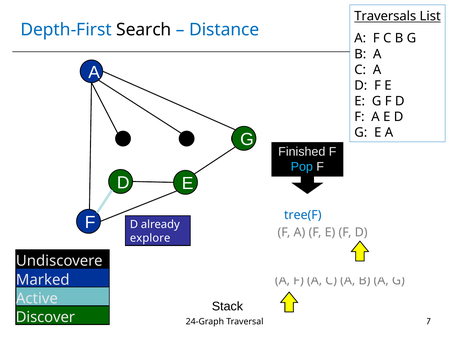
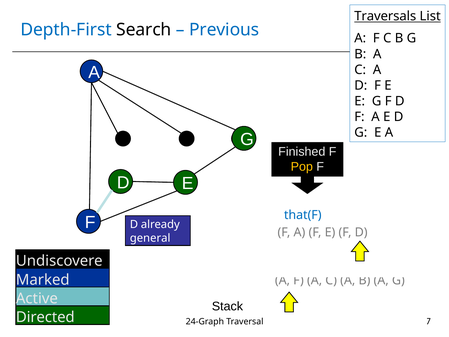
Distance: Distance -> Previous (224, 30)
Pop colour: light blue -> yellow (302, 166)
tree(F: tree(F -> that(F (303, 215)
explore: explore -> general (150, 238)
Discover: Discover -> Directed (45, 317)
